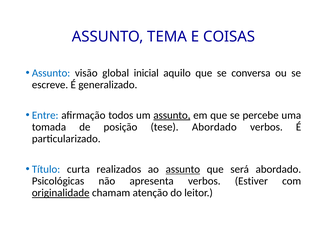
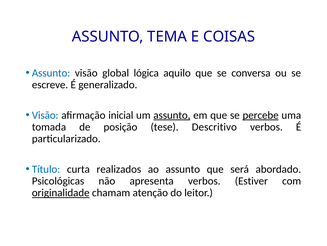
inicial: inicial -> lógica (146, 73)
Entre: Entre -> Visão (45, 115)
todos: todos -> inicial (121, 115)
percebe underline: none -> present (261, 115)
tese Abordado: Abordado -> Descritivo (214, 127)
assunto underline: present -> none (183, 169)
